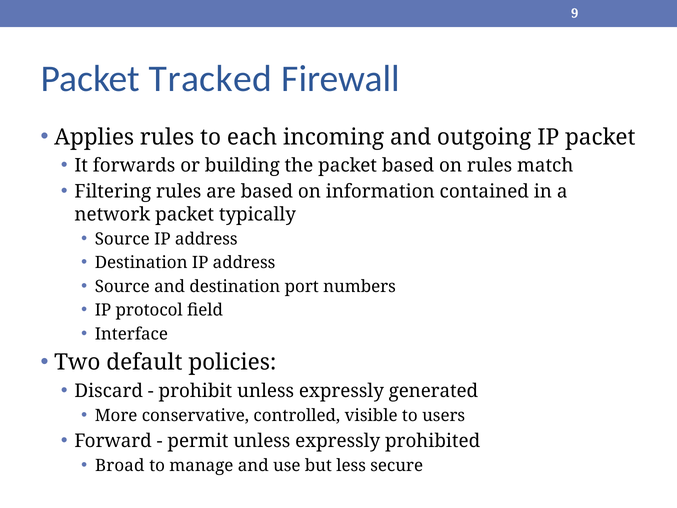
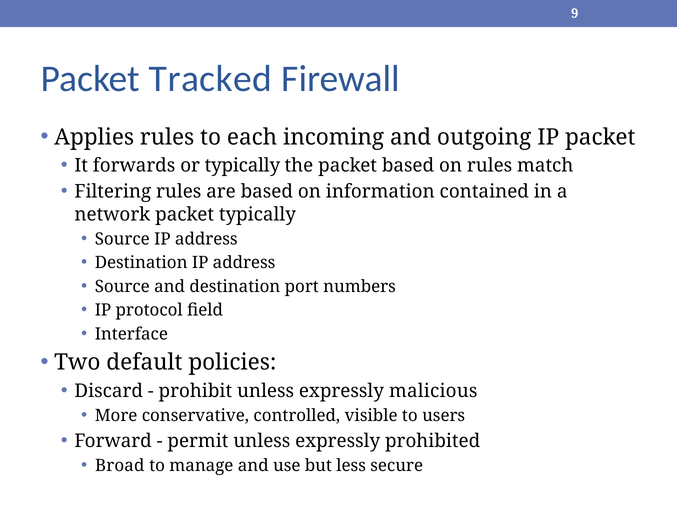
or building: building -> typically (242, 165)
generated: generated -> malicious (433, 391)
